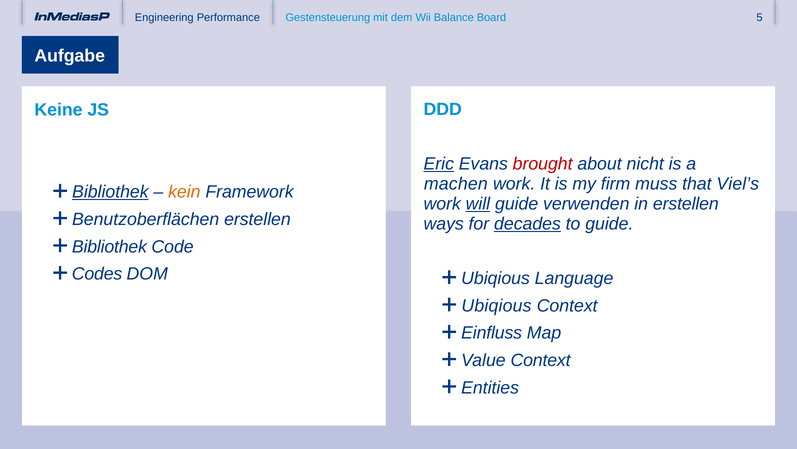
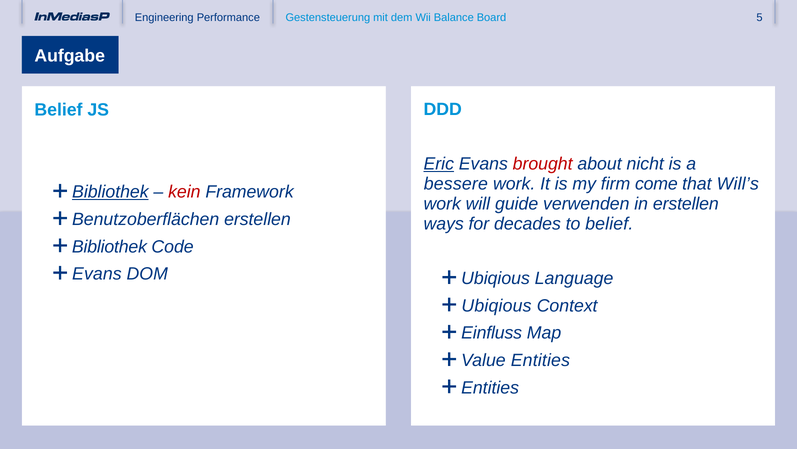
Keine: Keine -> Belief (58, 110)
machen: machen -> bessere (456, 184)
muss: muss -> come (656, 184)
Viel’s: Viel’s -> Will’s (738, 184)
kein colour: orange -> red (184, 192)
will underline: present -> none (478, 204)
decades underline: present -> none (528, 223)
to guide: guide -> belief (609, 223)
Codes: Codes -> Evans (97, 274)
Value Context: Context -> Entities (540, 360)
